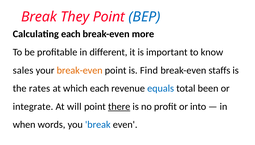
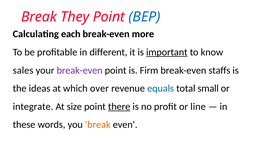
important underline: none -> present (167, 52)
break-even colour: orange -> purple (80, 71)
Find: Find -> Firm (149, 71)
rates: rates -> ideas (40, 89)
which each: each -> over (99, 89)
been: been -> small (208, 89)
will: will -> size (74, 107)
into: into -> line (198, 107)
when: when -> these (24, 125)
break colour: blue -> orange (98, 125)
